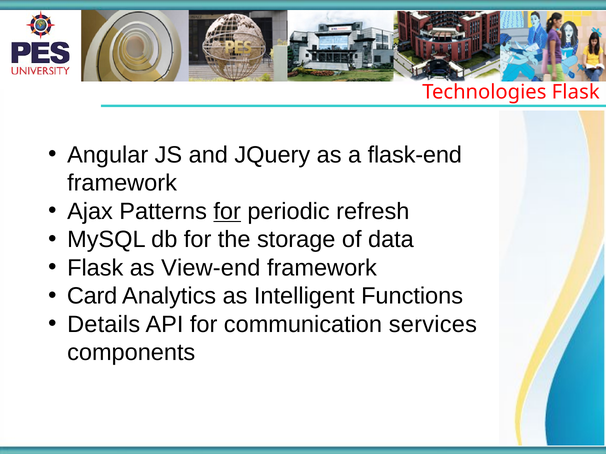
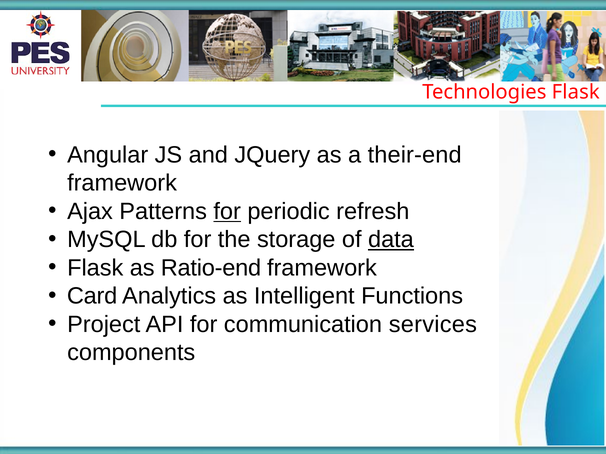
flask-end: flask-end -> their-end (415, 155)
data underline: none -> present (391, 240)
View-end: View-end -> Ratio-end (211, 268)
Details: Details -> Project (104, 325)
